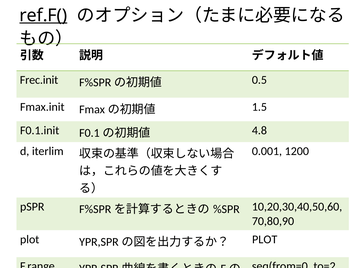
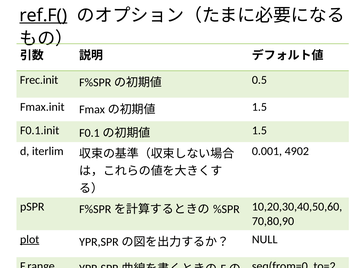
4.8: 4.8 -> 1.5 (259, 131)
1200: 1200 -> 4902 (297, 152)
plot underline: none -> present (30, 240)
PLOT: PLOT -> NULL (265, 240)
